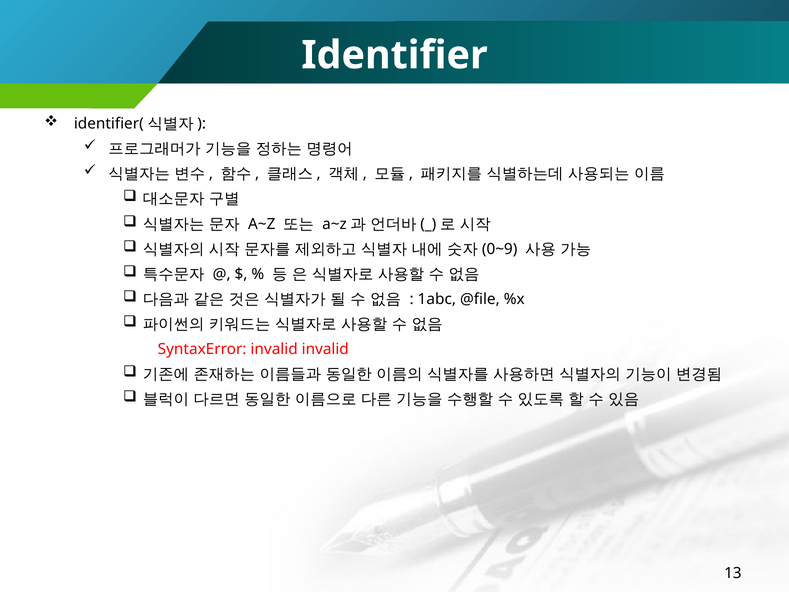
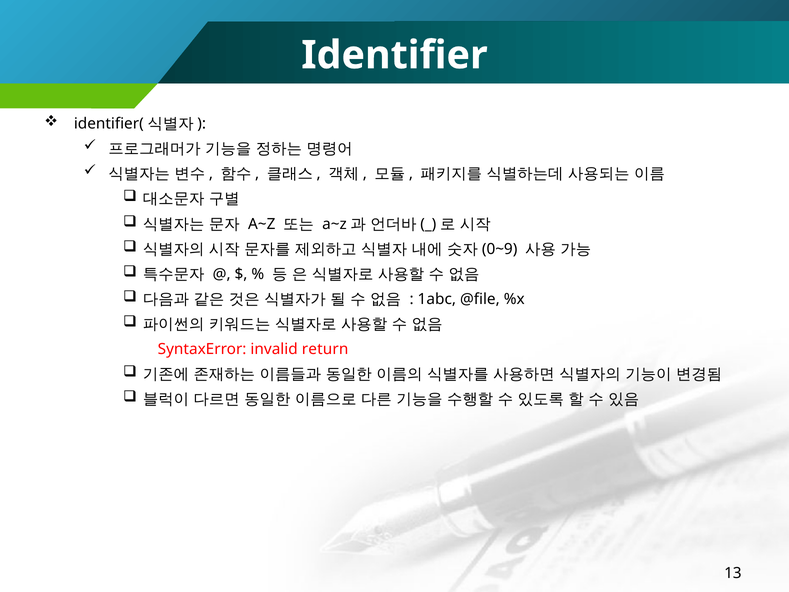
invalid invalid: invalid -> return (325, 349)
